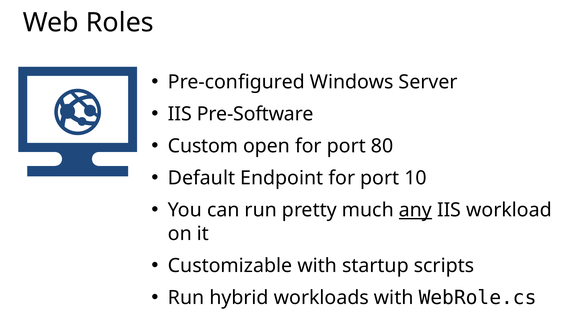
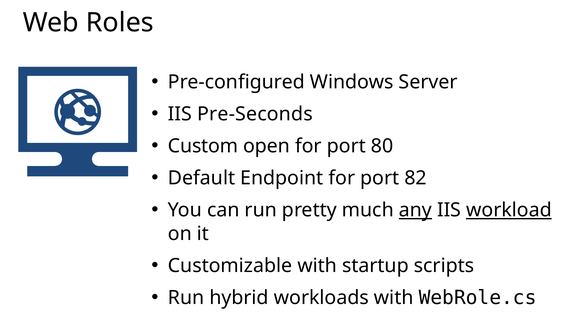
Pre-Software: Pre-Software -> Pre-Seconds (255, 114)
10: 10 -> 82 (416, 178)
workload underline: none -> present (509, 210)
